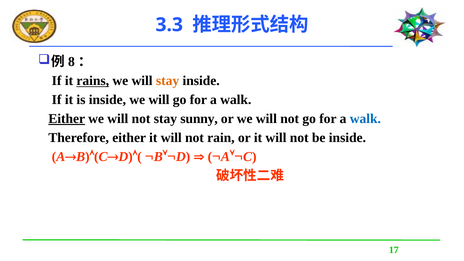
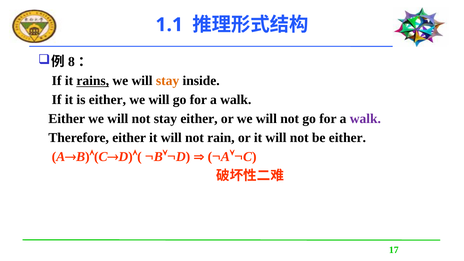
3.3: 3.3 -> 1.1 (169, 25)
is inside: inside -> either (107, 100)
Either underline: present -> none (67, 119)
stay sunny: sunny -> either (199, 119)
walk colour: blue -> purple (365, 119)
be inside: inside -> either (347, 138)
